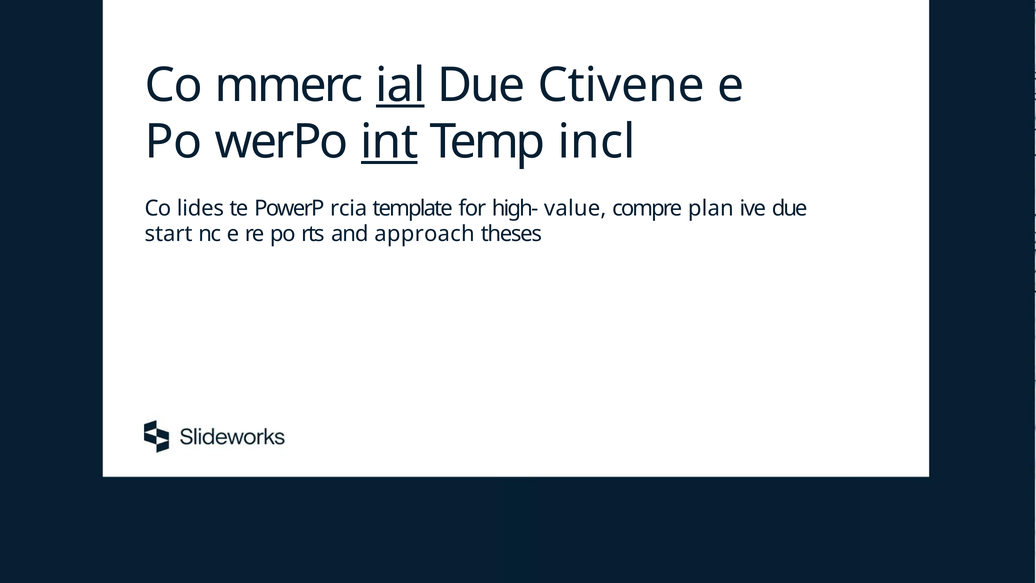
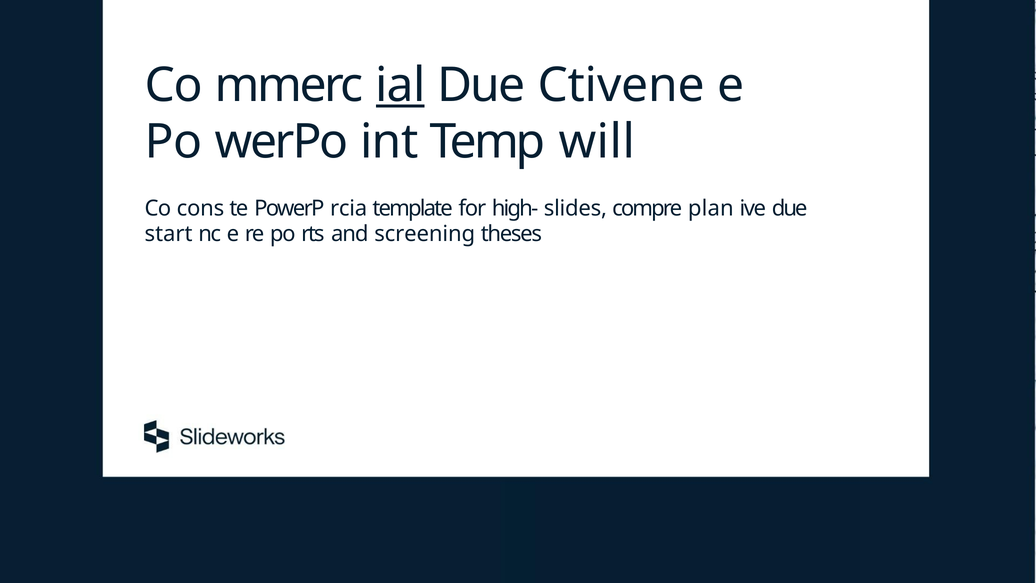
int underline: present -> none (389, 142)
incl: incl -> will (597, 142)
lides: lides -> cons (200, 208)
value: value -> slides (575, 208)
approach: approach -> screening (425, 234)
